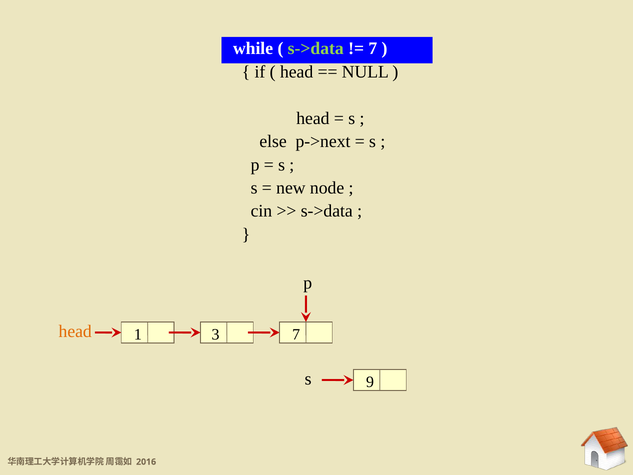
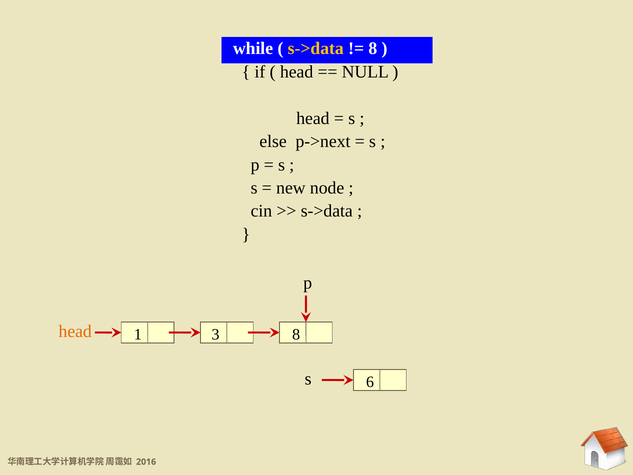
s->data colour: light green -> yellow (316, 49)
7: 7 -> 8 (373, 49)
3 7: 7 -> 8 (296, 334)
9: 9 -> 6 (370, 382)
